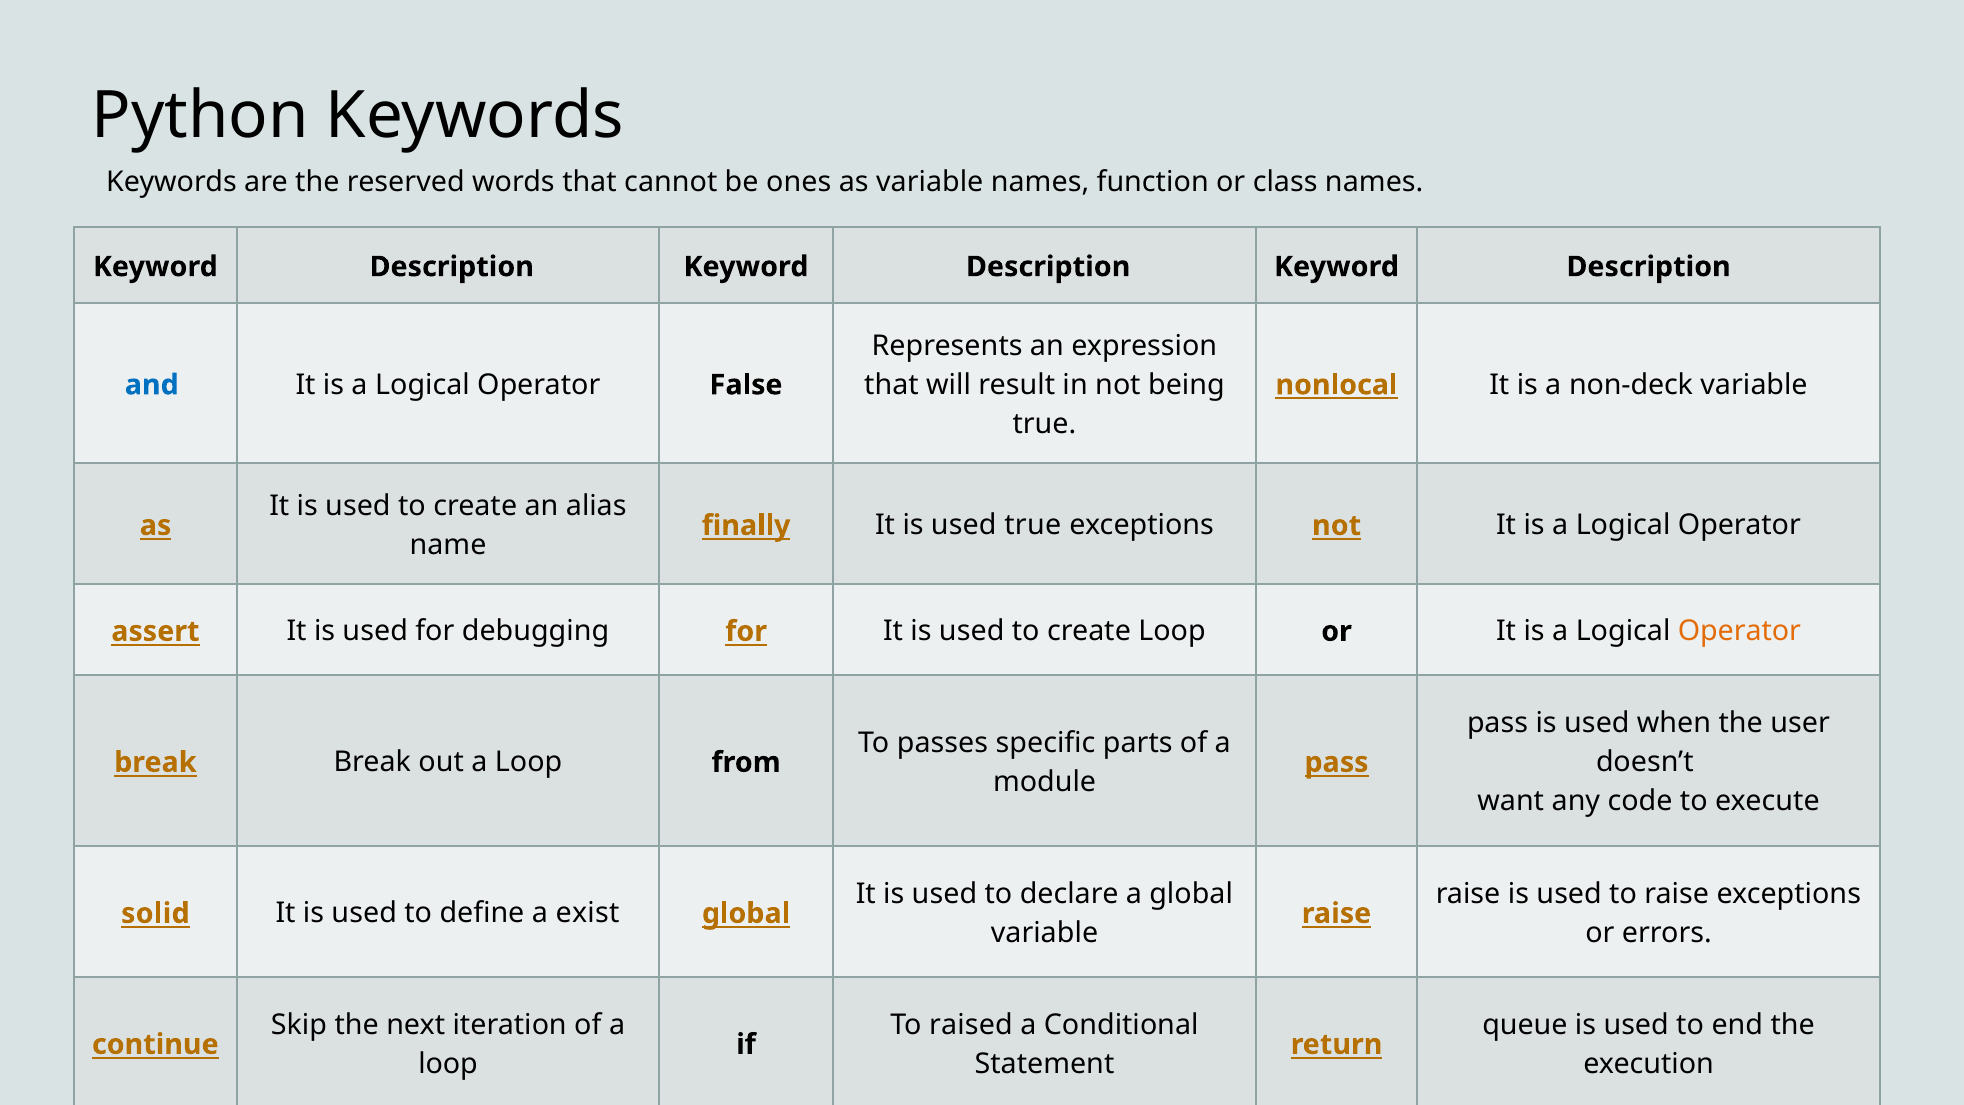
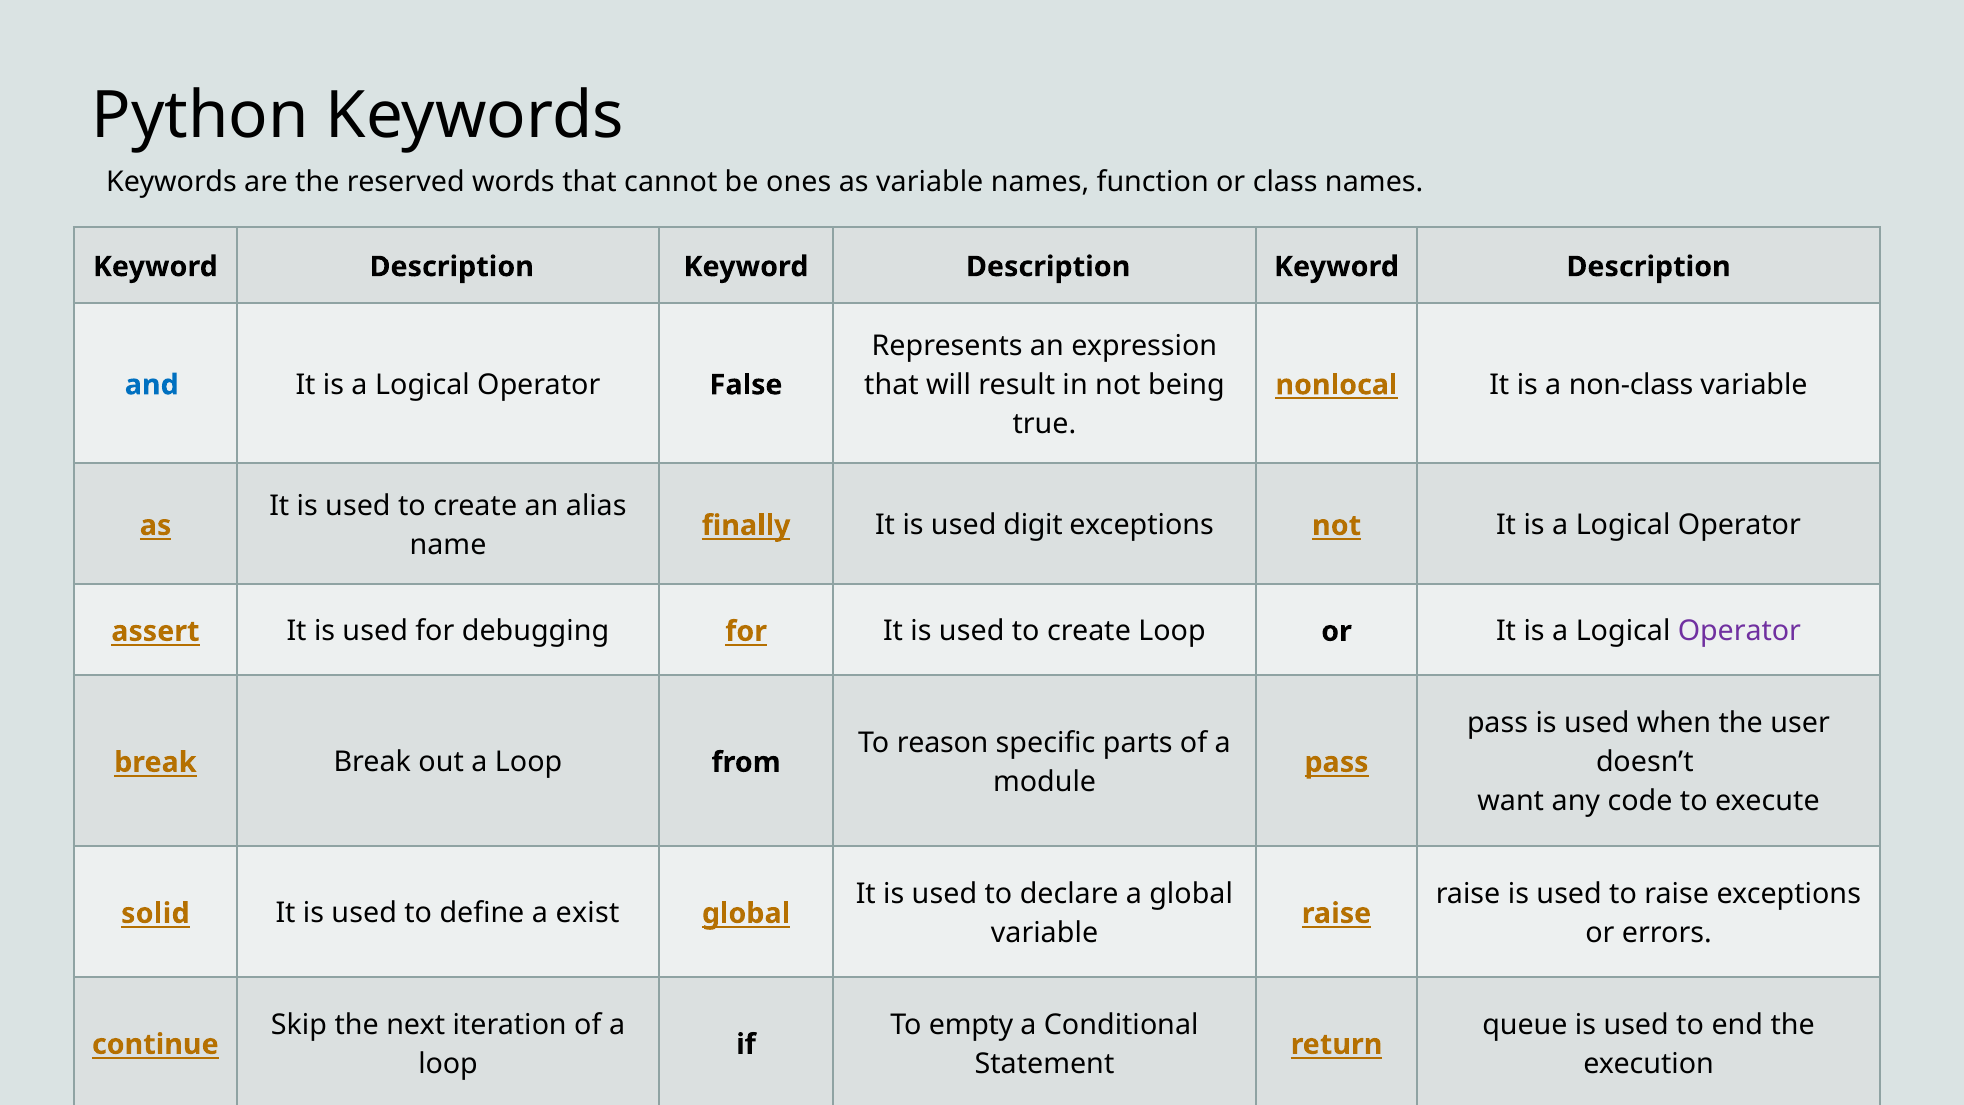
non-deck: non-deck -> non-class (1631, 385)
used true: true -> digit (1033, 525)
Operator colour: orange -> purple (1739, 631)
passes: passes -> reason (943, 743)
raised: raised -> empty (971, 1025)
